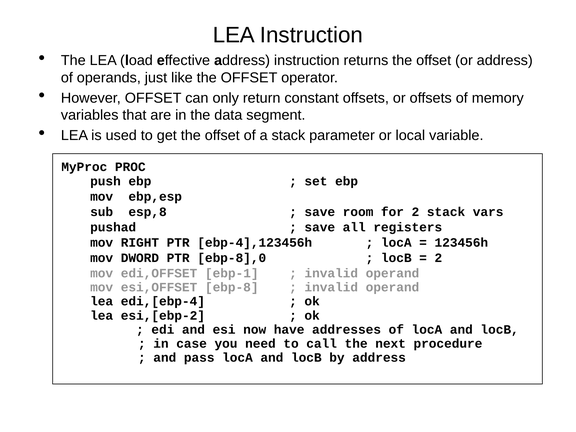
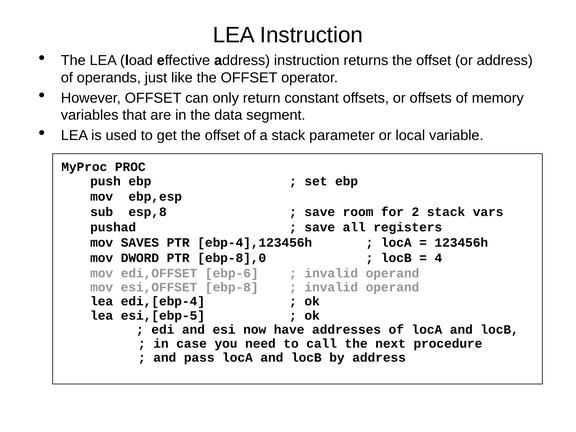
RIGHT: RIGHT -> SAVES (140, 243)
2: 2 -> 4 (438, 258)
ebp-1: ebp-1 -> ebp-6 (232, 273)
esi,[ebp-2: esi,[ebp-2 -> esi,[ebp-5 (163, 315)
